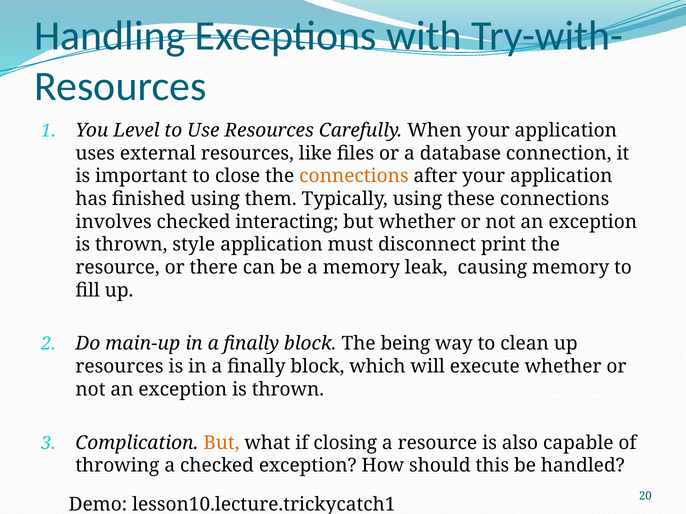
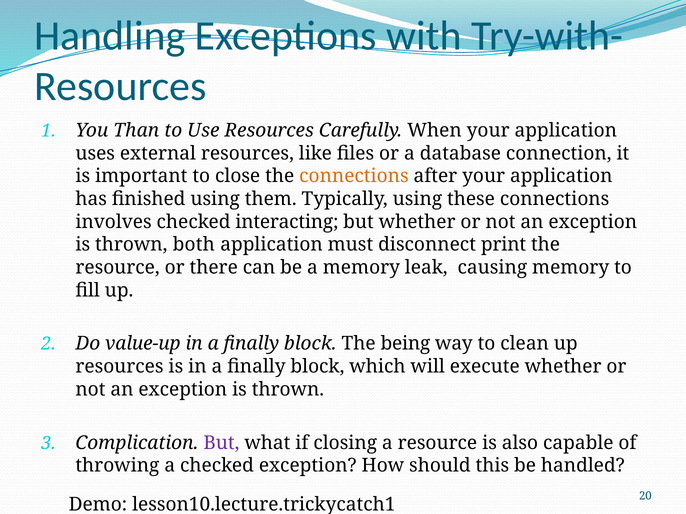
Level: Level -> Than (136, 131)
style: style -> both (194, 245)
main-up: main-up -> value-up (143, 344)
But colour: orange -> purple (221, 443)
